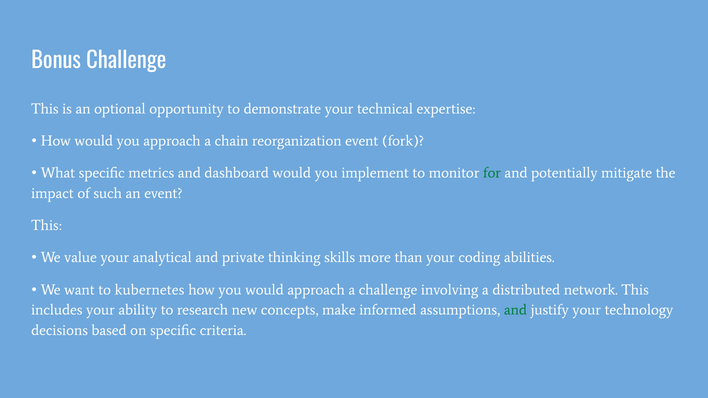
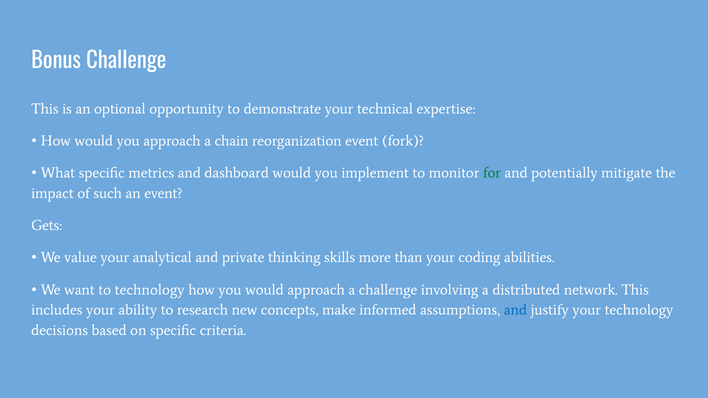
This: This -> Gets (47, 226)
to kubernetes: kubernetes -> technology (150, 290)
and colour: green -> blue (515, 310)
